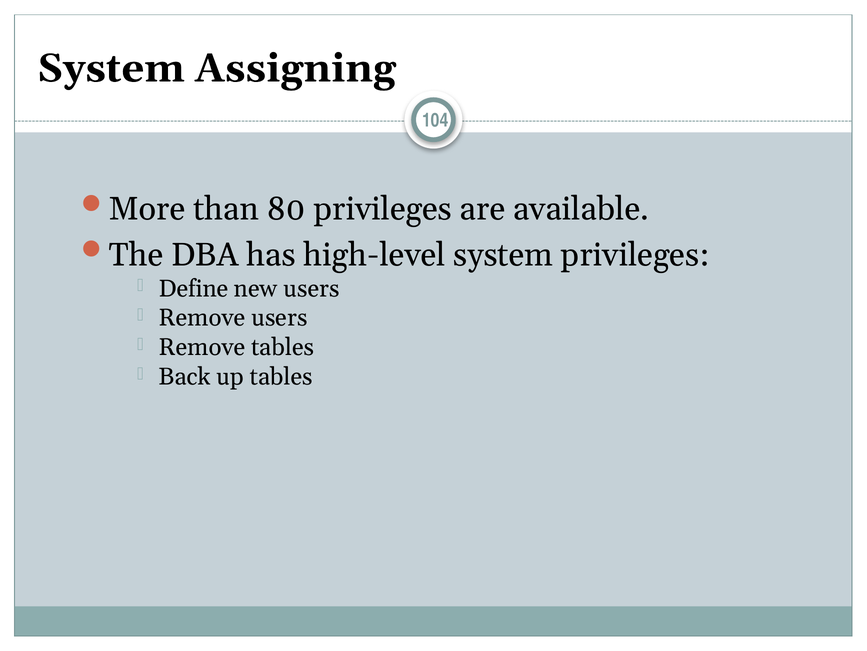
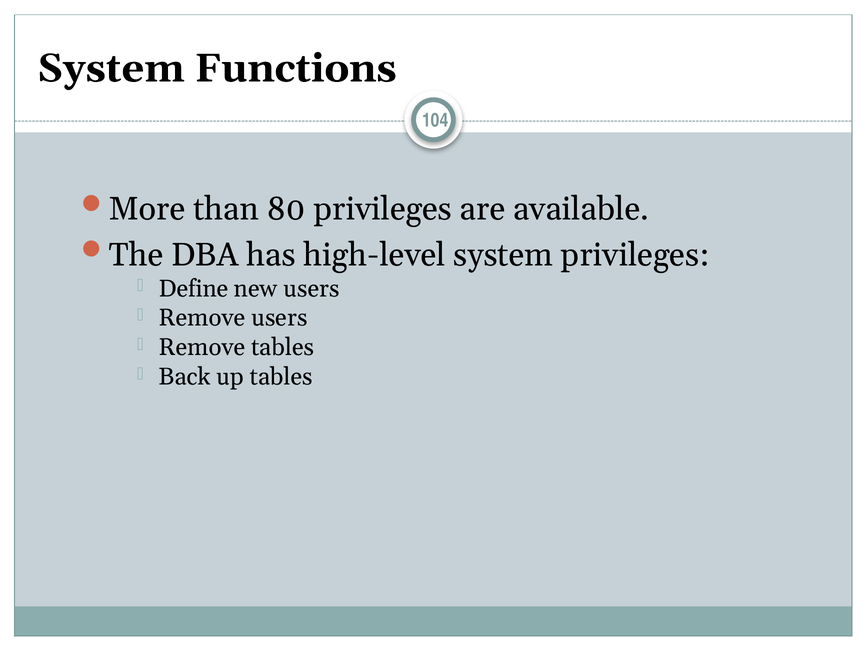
Assigning: Assigning -> Functions (296, 68)
